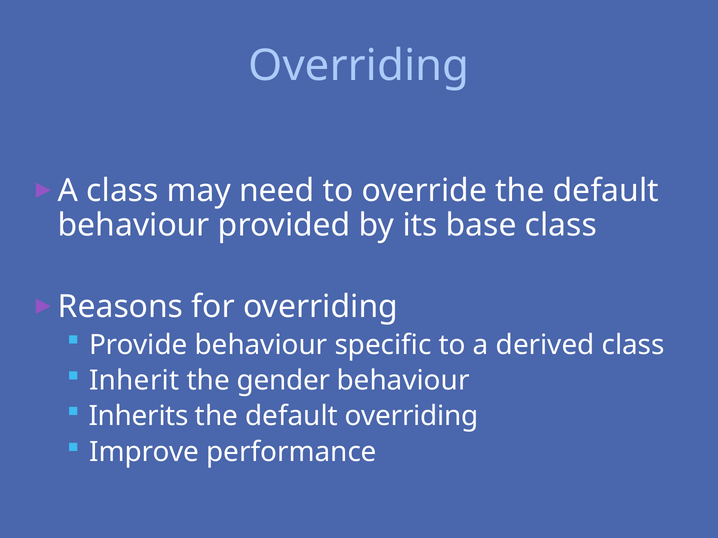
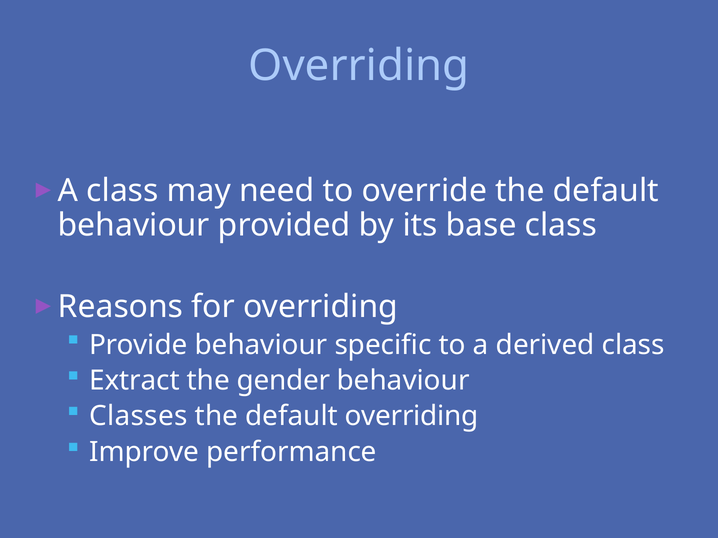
Inherit: Inherit -> Extract (134, 381)
Inherits: Inherits -> Classes (138, 417)
